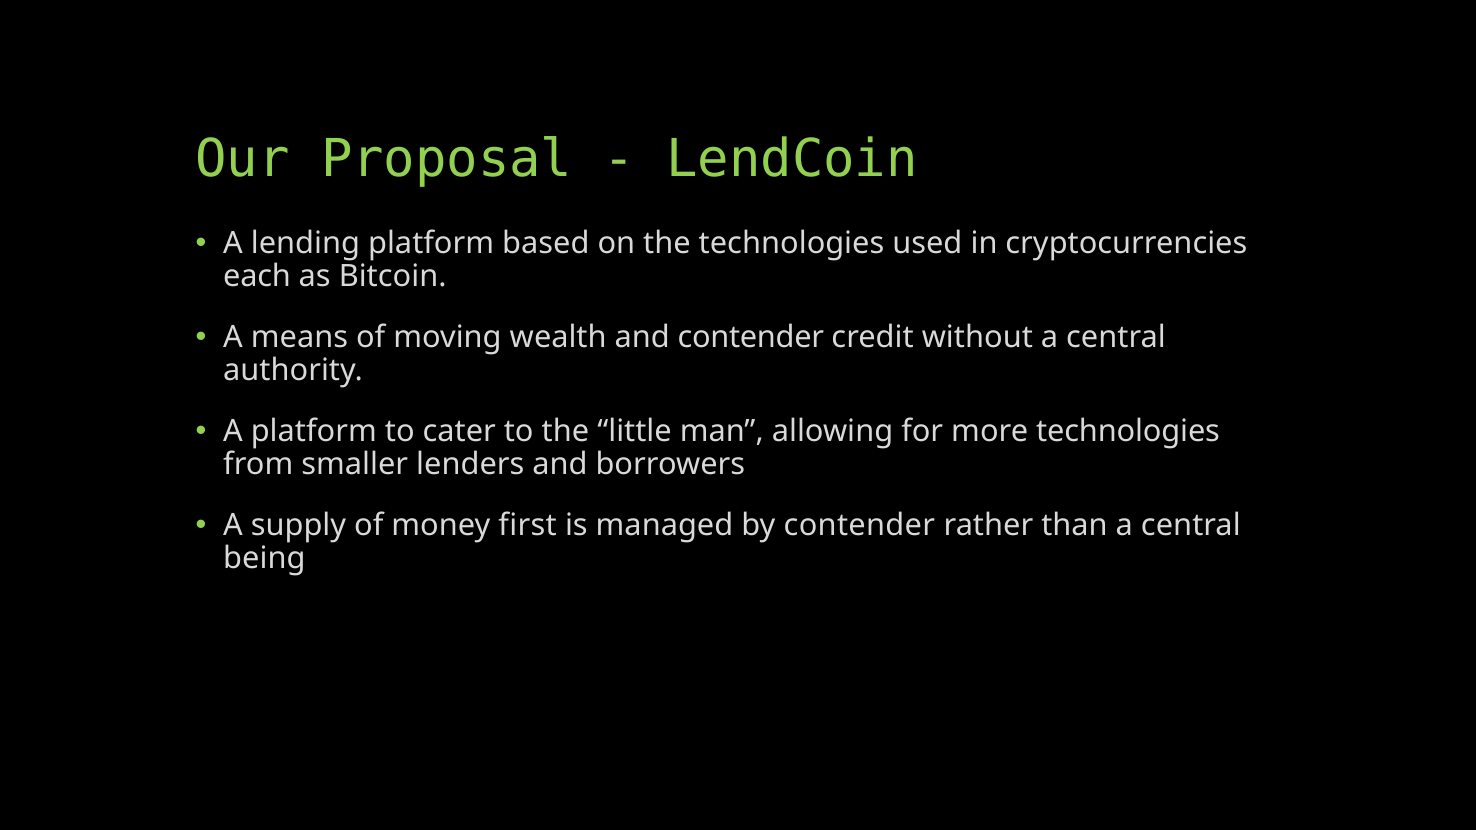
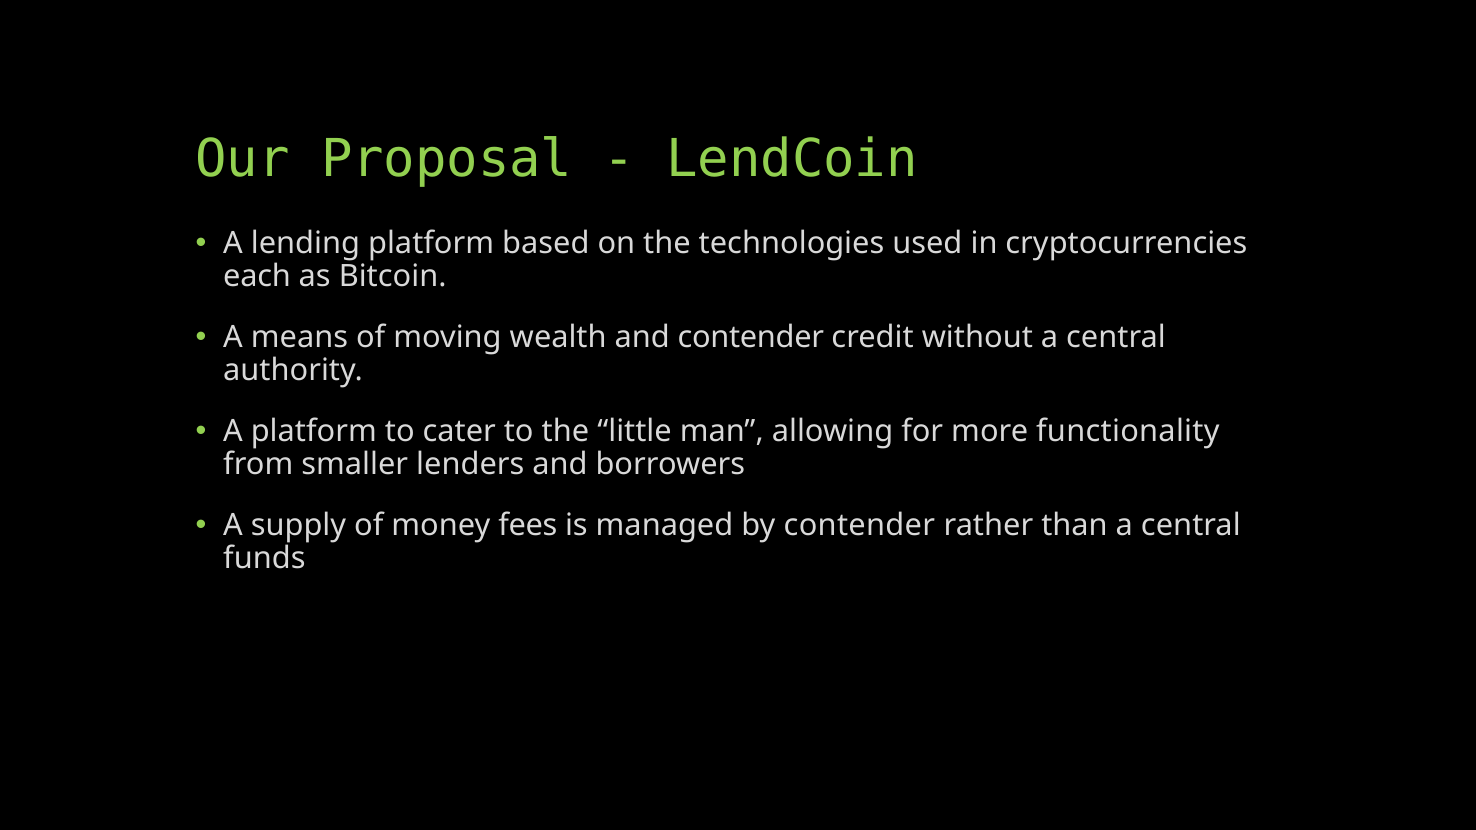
more technologies: technologies -> functionality (1128, 432)
first: first -> fees (528, 526)
being: being -> funds (264, 559)
